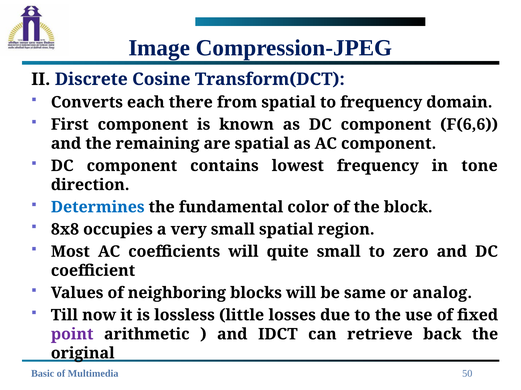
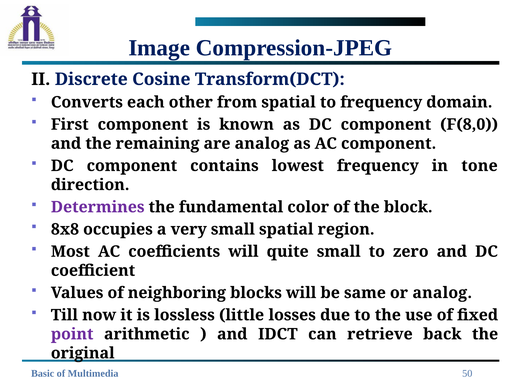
there: there -> other (191, 102)
F(6,6: F(6,6 -> F(8,0 (469, 125)
are spatial: spatial -> analog (262, 144)
Determines colour: blue -> purple (98, 207)
